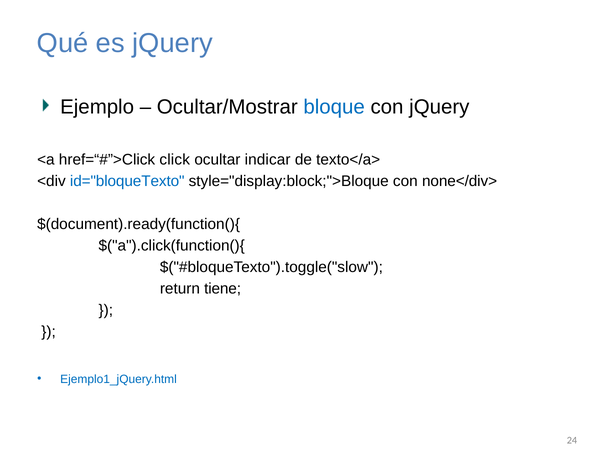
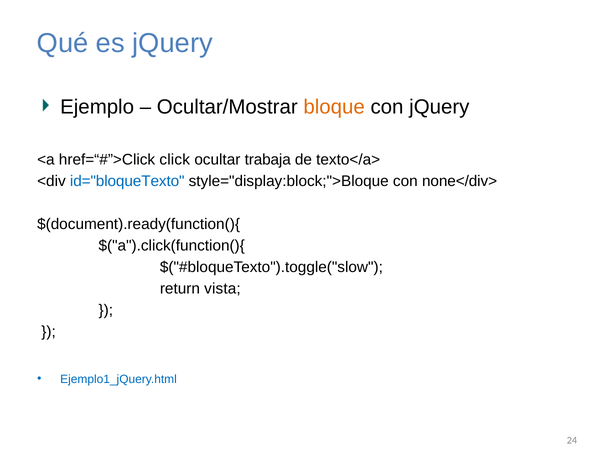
bloque colour: blue -> orange (334, 107)
indicar: indicar -> trabaja (268, 160)
tiene: tiene -> vista (222, 289)
